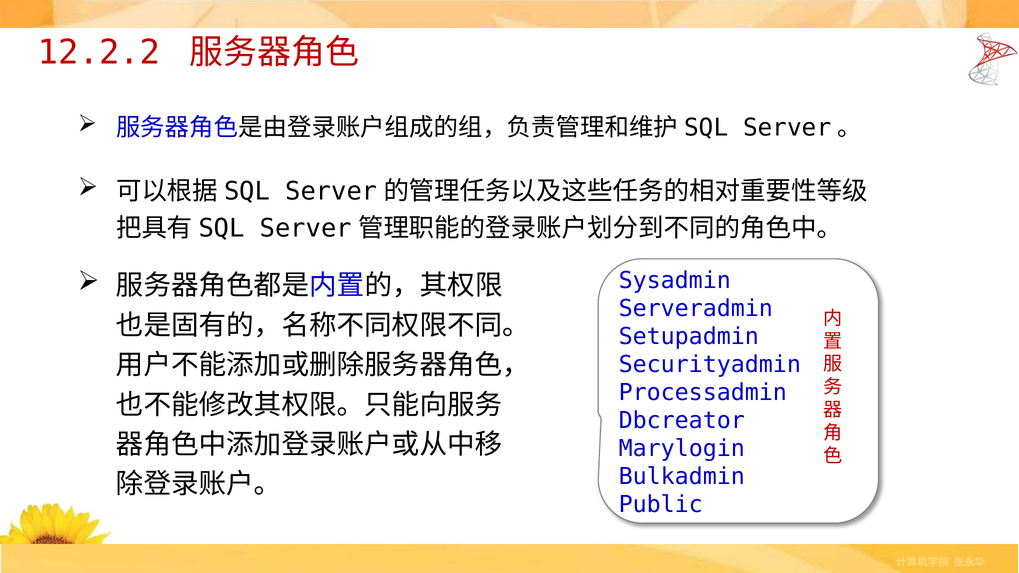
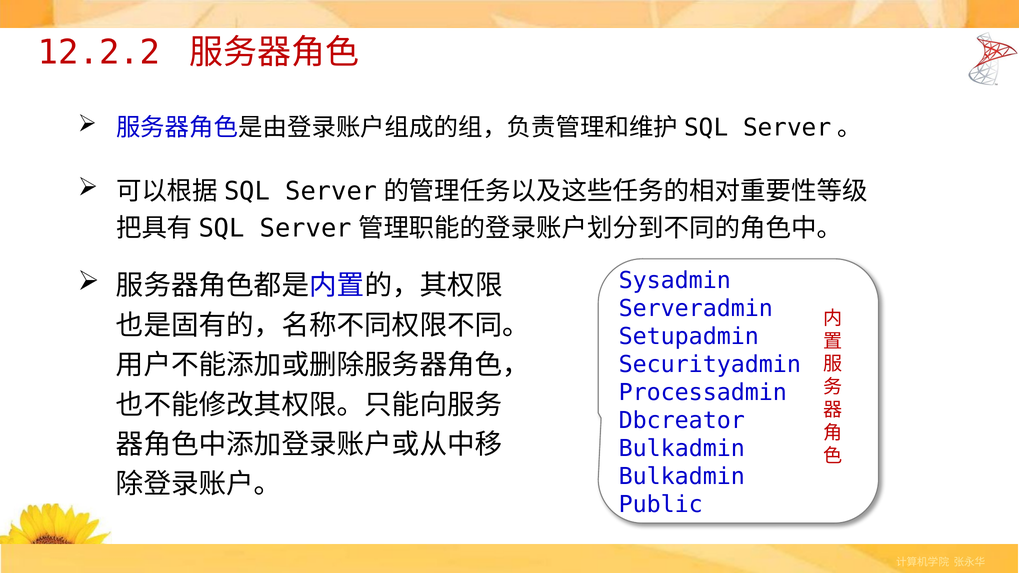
Marylogin: Marylogin -> Bulkadmin (682, 449)
